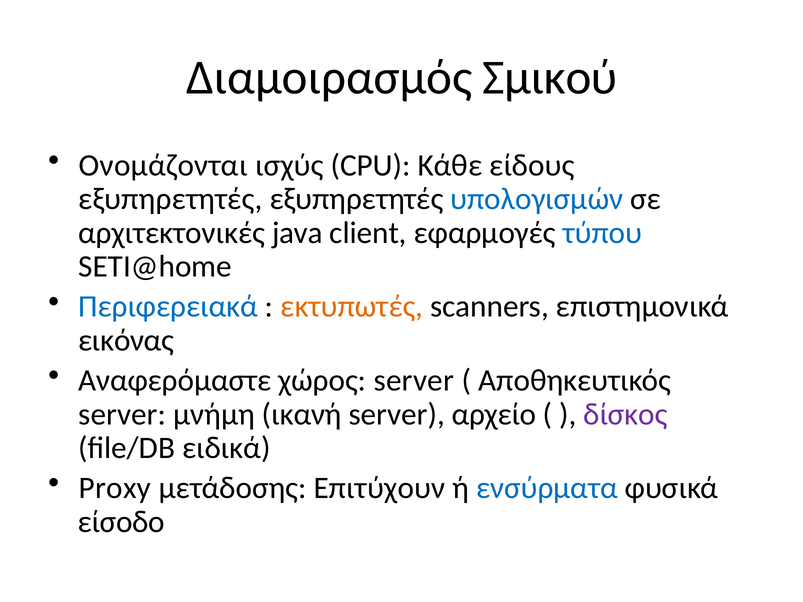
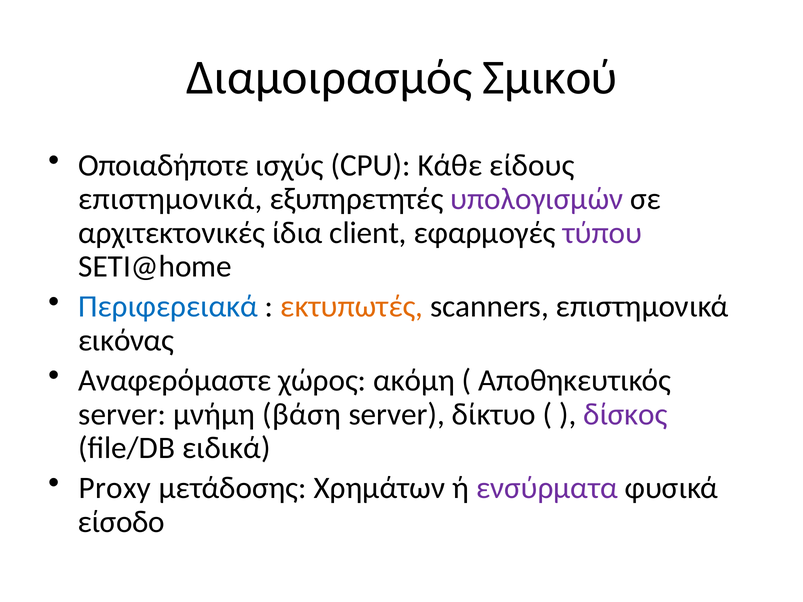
Ονομάζονται: Ονομάζονται -> Οποιαδήποτε (164, 165)
εξυπηρετητές: εξυπηρετητές -> επιστημονικά (170, 199)
υπολογισμών colour: blue -> purple (537, 199)
java: java -> ίδια (297, 233)
τύπου colour: blue -> purple (602, 233)
χώρος server: server -> ακόμη (414, 381)
ικανή: ικανή -> βάση (302, 414)
αρχείο: αρχείο -> δίκτυο (494, 414)
Επιτύχουν: Επιτύχουν -> Χρημάτων (379, 488)
ενσύρματα colour: blue -> purple (547, 488)
